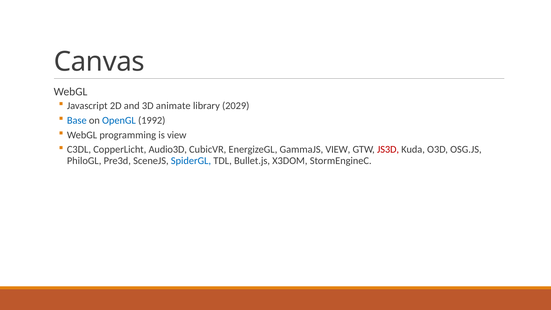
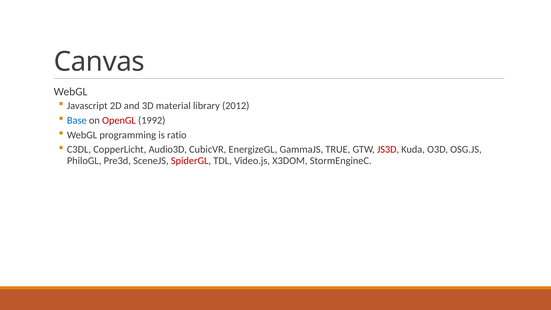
animate: animate -> material (173, 106)
2029: 2029 -> 2012 (236, 106)
OpenGL colour: blue -> red (119, 120)
is view: view -> ratio (177, 135)
GammaJS VIEW: VIEW -> TRUE (338, 150)
SpiderGL colour: blue -> red (191, 161)
Bullet.js: Bullet.js -> Video.js (252, 161)
